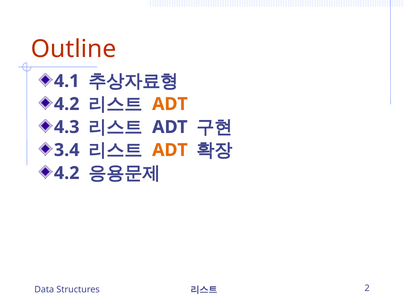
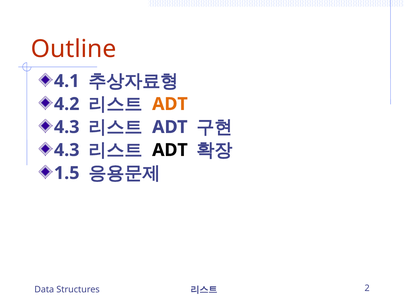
3.4: 3.4 -> 4.3 (67, 150)
ADT colour: orange -> black (170, 150)
4.2: 4.2 -> 1.5 (67, 173)
